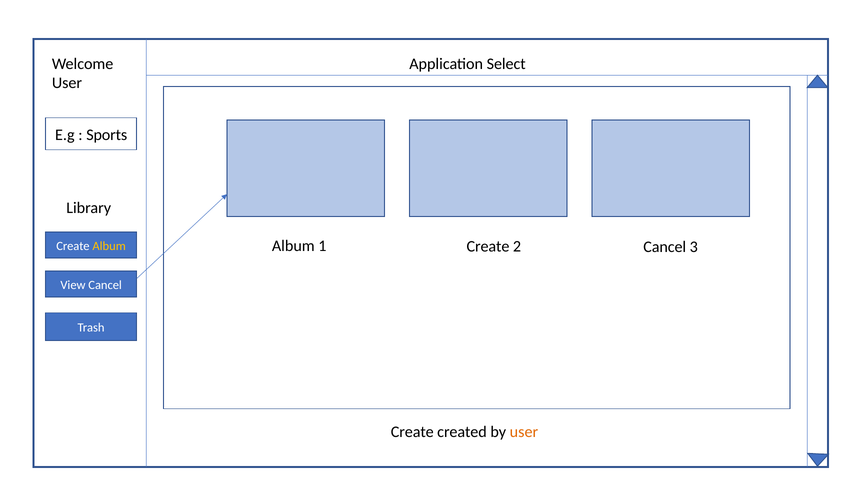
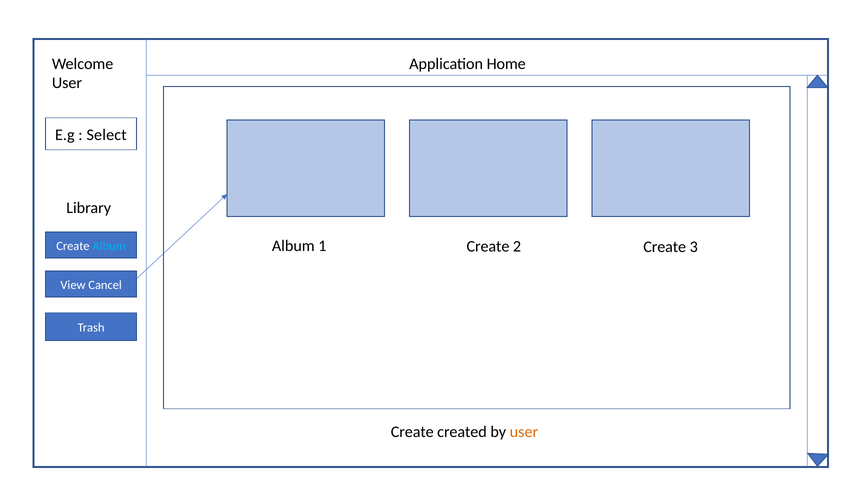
Select: Select -> Home (506, 64)
Sports: Sports -> Select (107, 135)
2 Cancel: Cancel -> Create (665, 247)
Album colour: yellow -> light blue (109, 246)
